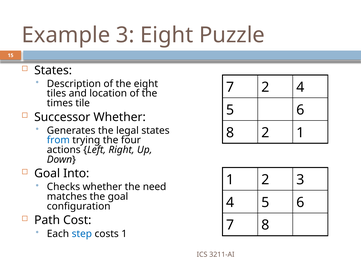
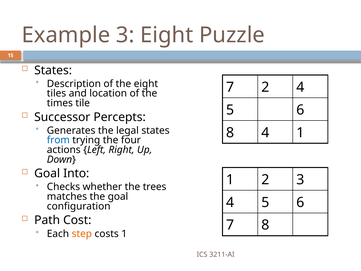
Successor Whether: Whether -> Percepts (120, 117)
8 2: 2 -> 4 (265, 133)
need: need -> trees (155, 187)
step colour: blue -> orange (82, 233)
